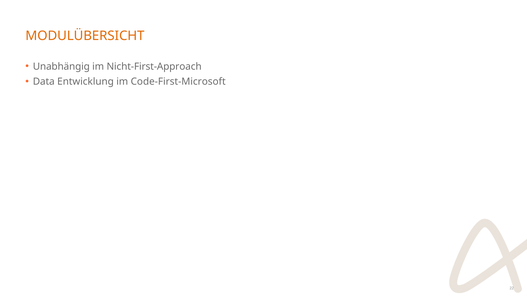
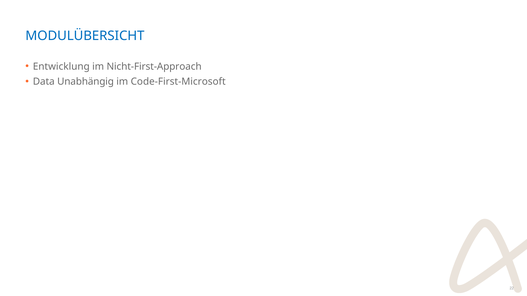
MODULÜBERSICHT colour: orange -> blue (85, 36)
Unabhängig: Unabhängig -> Entwicklung (61, 67)
Entwicklung: Entwicklung -> Unabhängig (86, 82)
